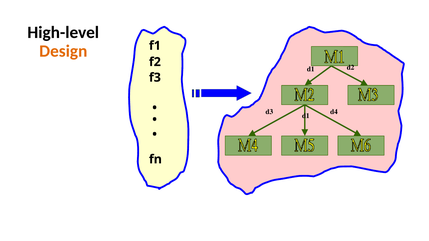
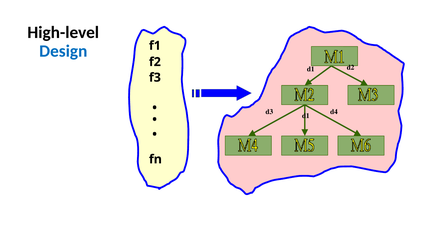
Design colour: orange -> blue (63, 51)
